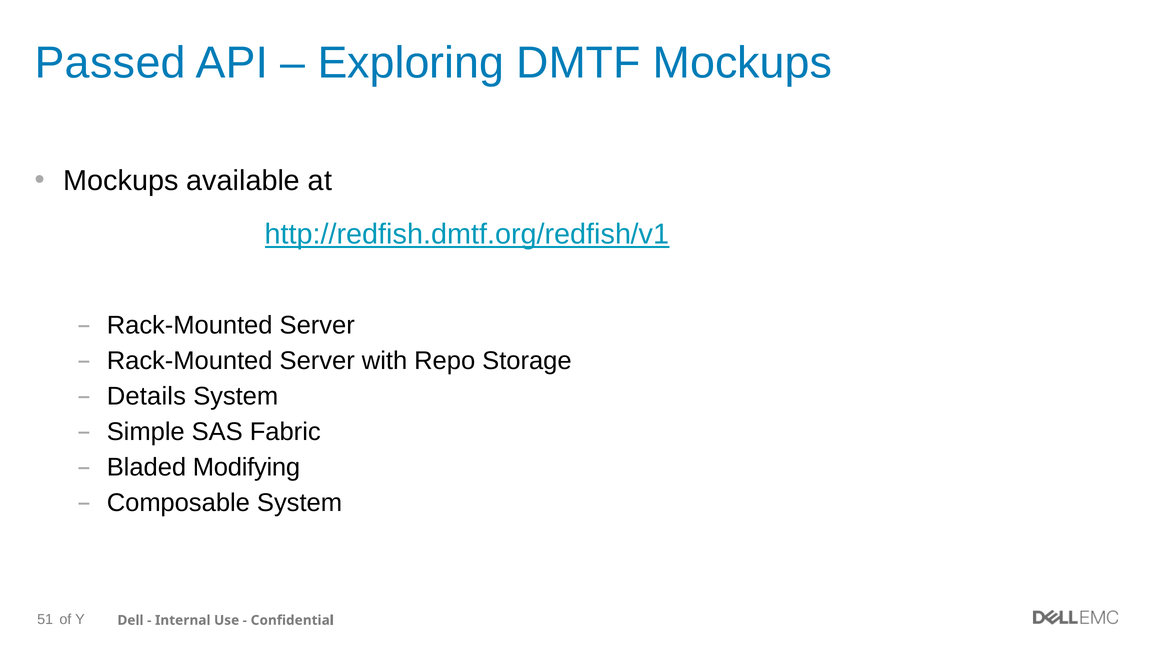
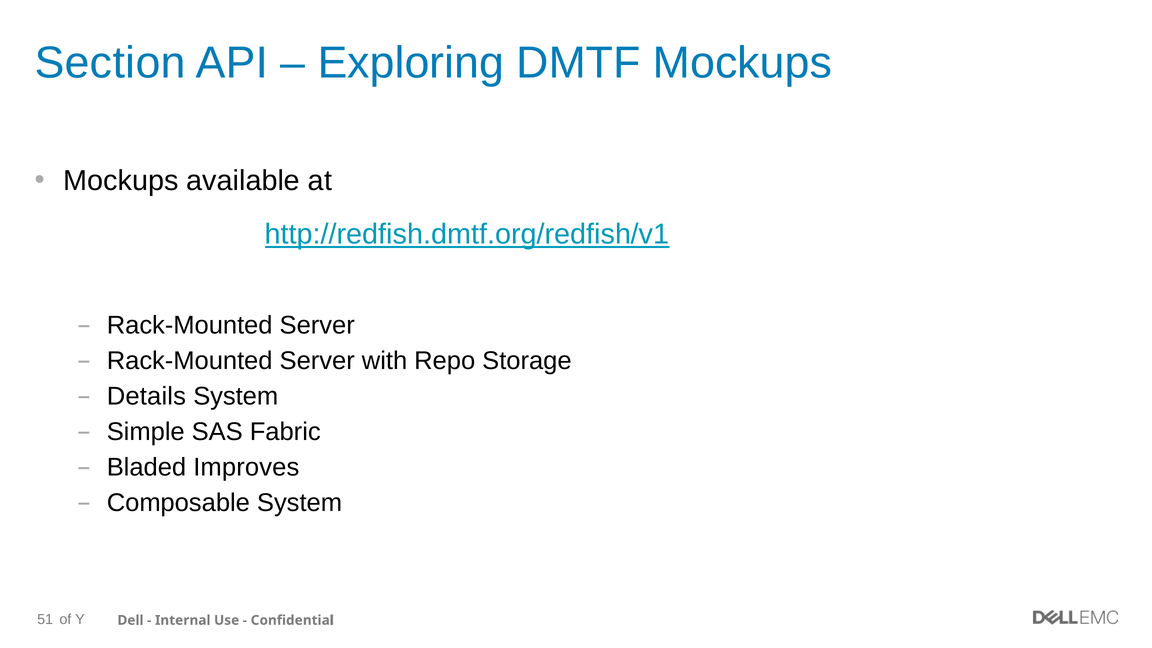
Passed: Passed -> Section (110, 63)
Modifying: Modifying -> Improves (246, 467)
